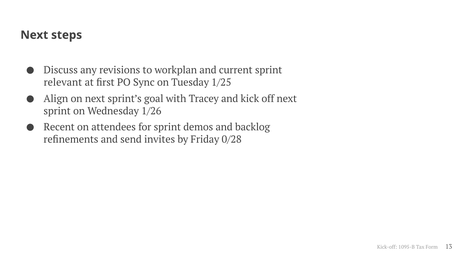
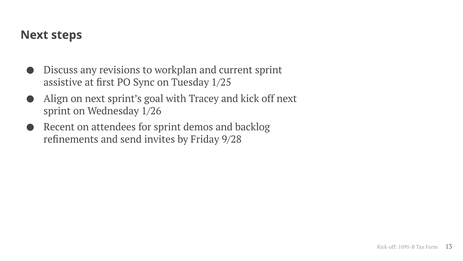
relevant: relevant -> assistive (63, 82)
0/28: 0/28 -> 9/28 (232, 139)
